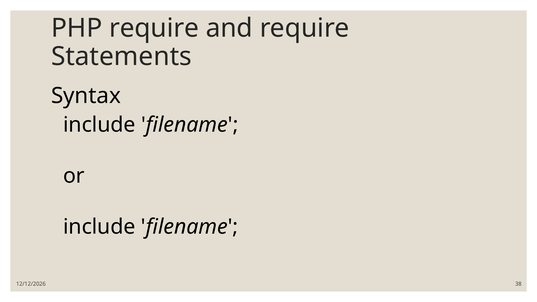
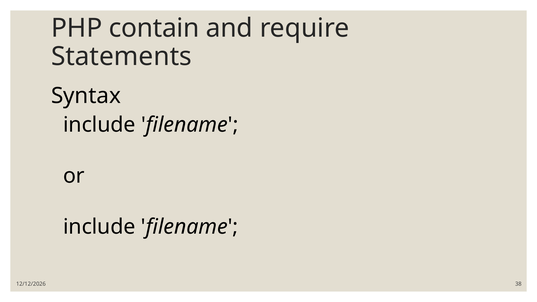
PHP require: require -> contain (154, 28)
